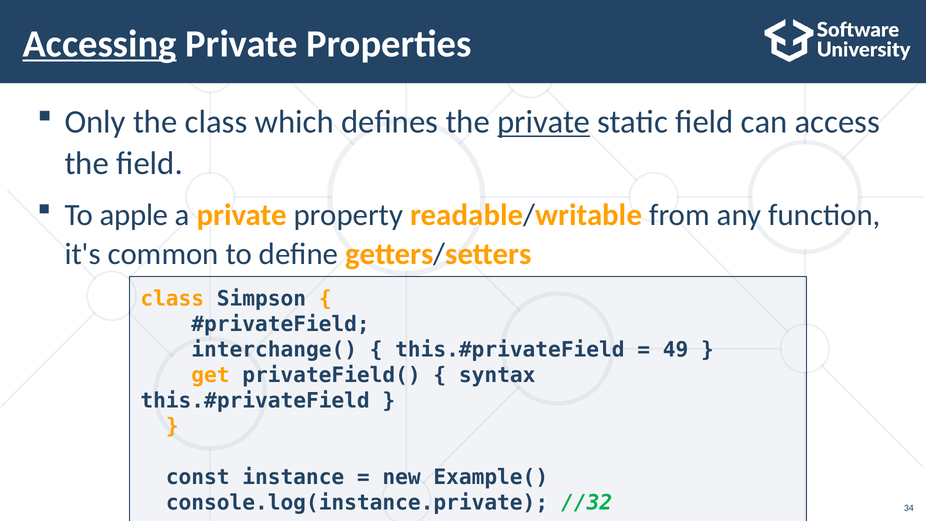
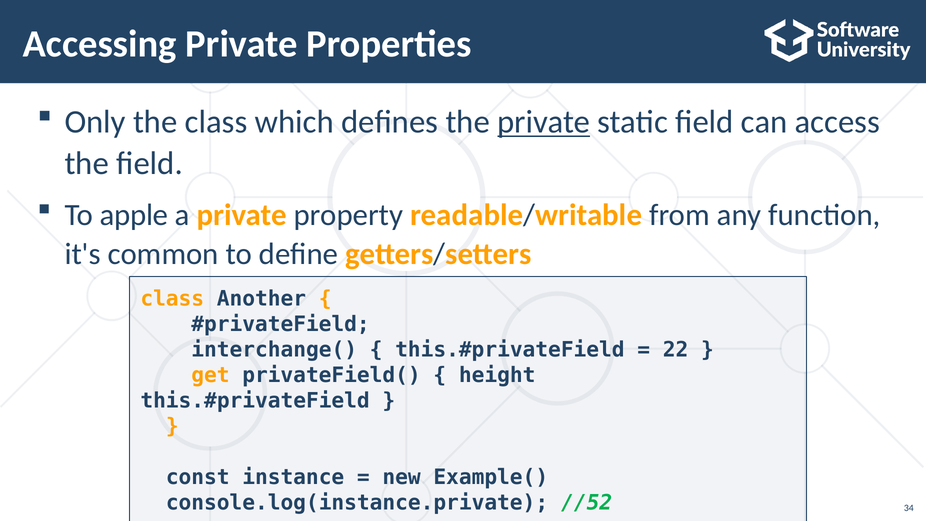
Accessing underline: present -> none (100, 44)
Simpson: Simpson -> Another (261, 299)
49: 49 -> 22 (676, 350)
syntax: syntax -> height (497, 375)
//32: //32 -> //52 (587, 502)
